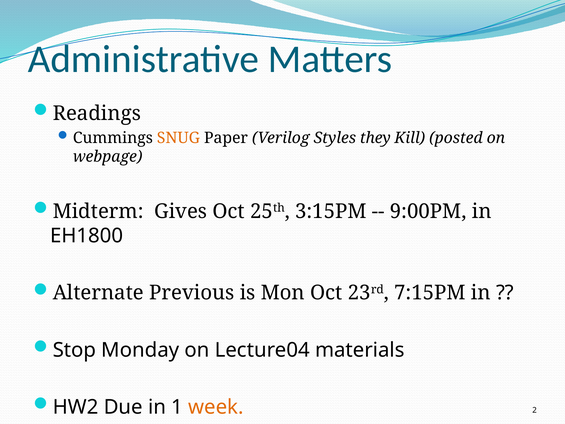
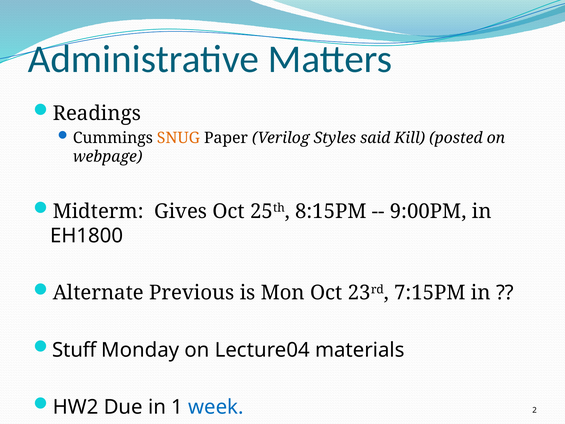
they: they -> said (375, 138)
3:15PM: 3:15PM -> 8:15PM (331, 211)
Stop: Stop -> Stuff (74, 350)
week colour: orange -> blue (216, 407)
